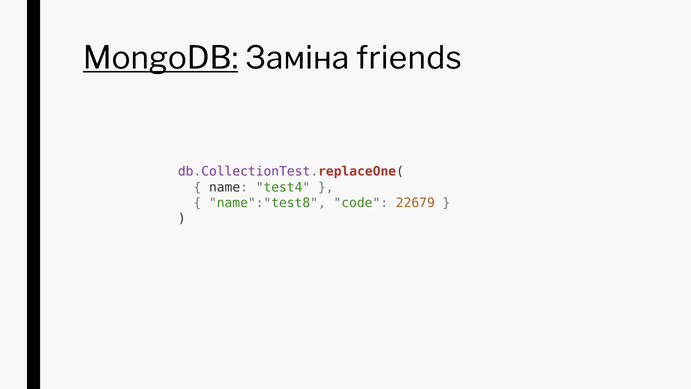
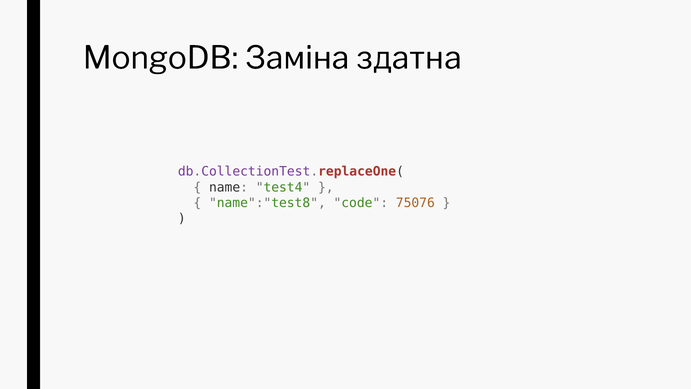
MongoDB underline: present -> none (161, 58)
friends: friends -> здатна (409, 58)
22679: 22679 -> 75076 (415, 203)
